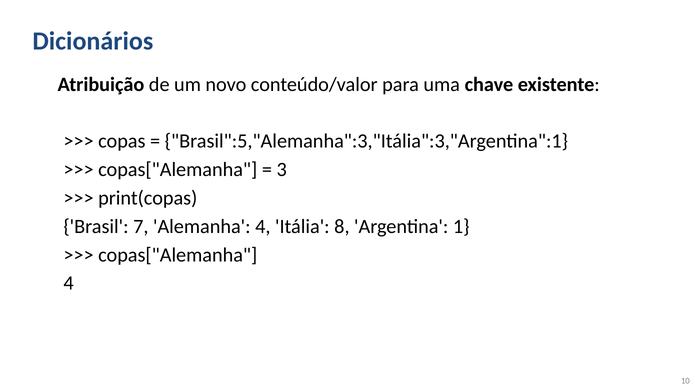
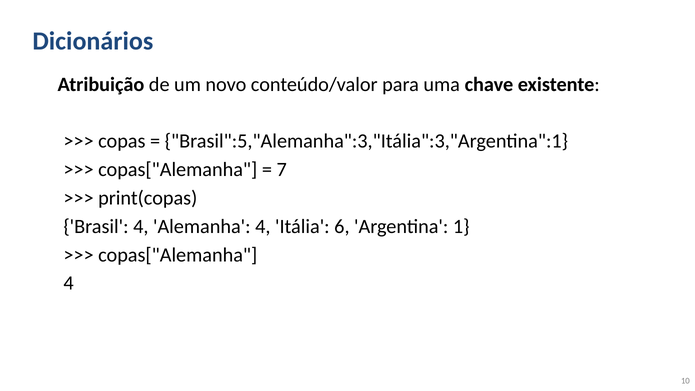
3: 3 -> 7 (282, 170)
Brasil 7: 7 -> 4 (141, 226)
8: 8 -> 6 (342, 226)
